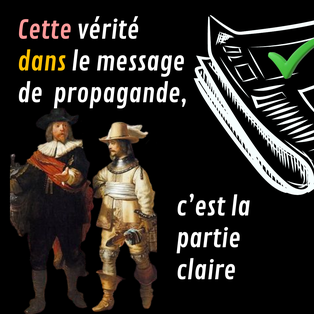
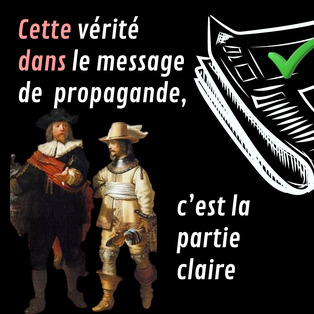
dans colour: yellow -> pink (42, 62)
